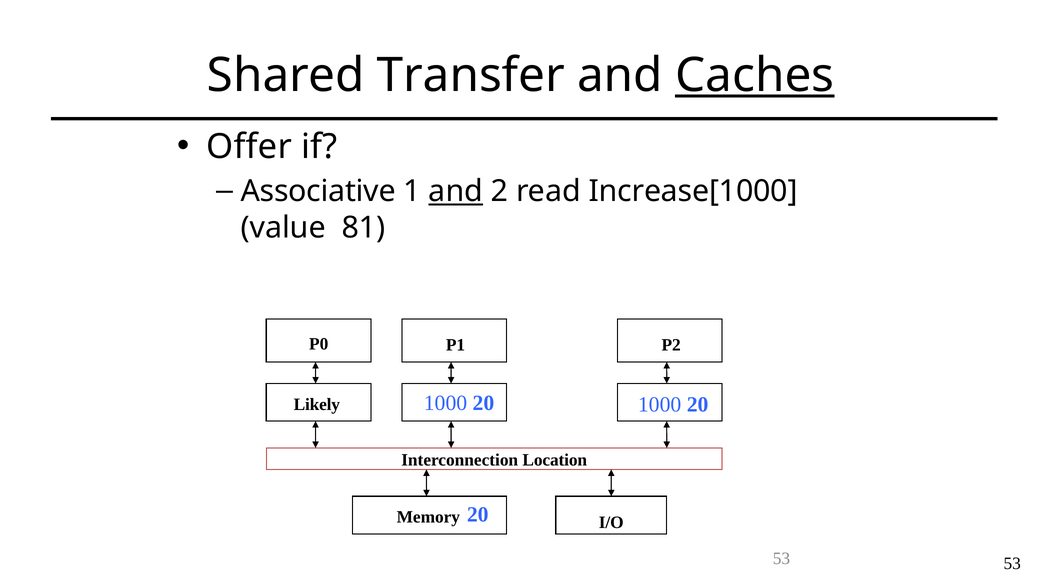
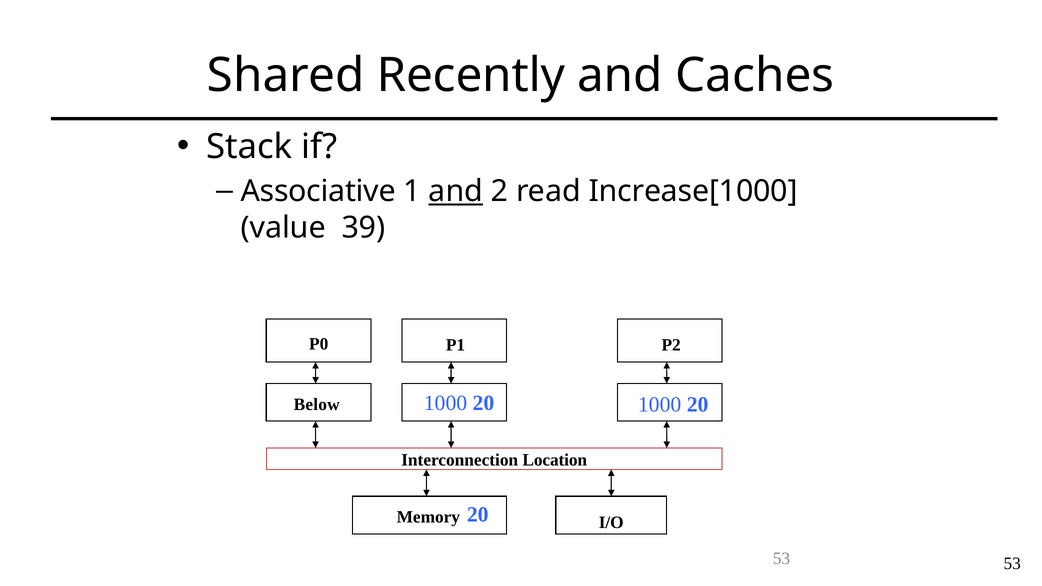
Transfer: Transfer -> Recently (471, 76)
Caches underline: present -> none (755, 76)
Offer: Offer -> Stack (249, 147)
81: 81 -> 39 (363, 228)
Likely: Likely -> Below (317, 404)
